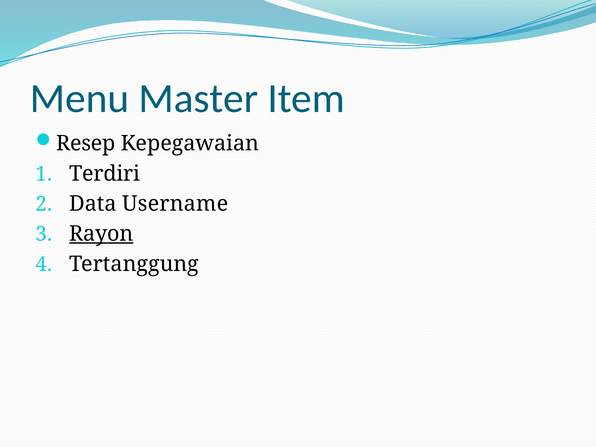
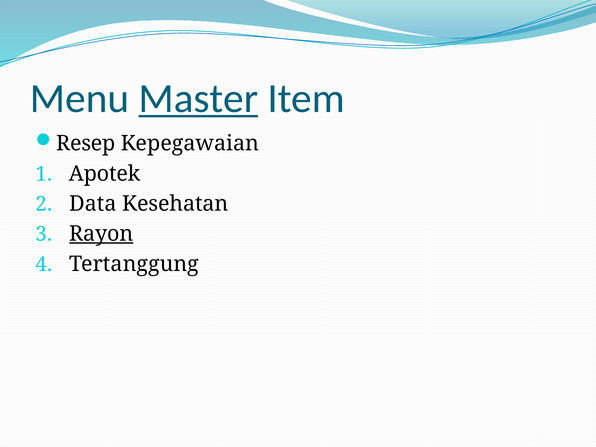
Master underline: none -> present (198, 98)
Terdiri: Terdiri -> Apotek (105, 174)
Username: Username -> Kesehatan (175, 204)
